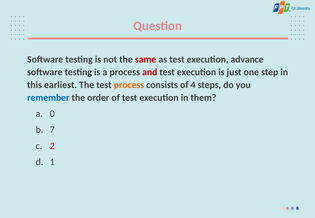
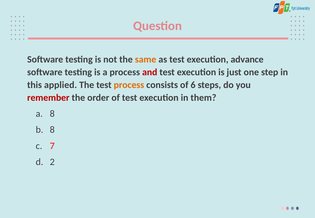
same colour: red -> orange (146, 59)
earliest: earliest -> applied (61, 85)
4: 4 -> 6 (193, 85)
remember colour: blue -> red (48, 98)
a 0: 0 -> 8 (52, 114)
7: 7 -> 8 (52, 130)
2: 2 -> 7 (52, 146)
1: 1 -> 2 (52, 162)
